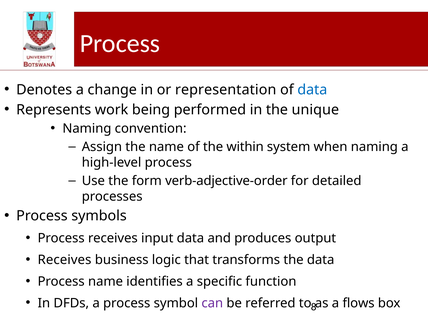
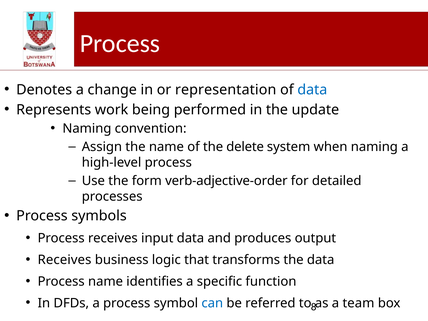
unique: unique -> update (315, 110)
within: within -> delete (245, 147)
can colour: purple -> blue (212, 303)
flows: flows -> team (358, 303)
